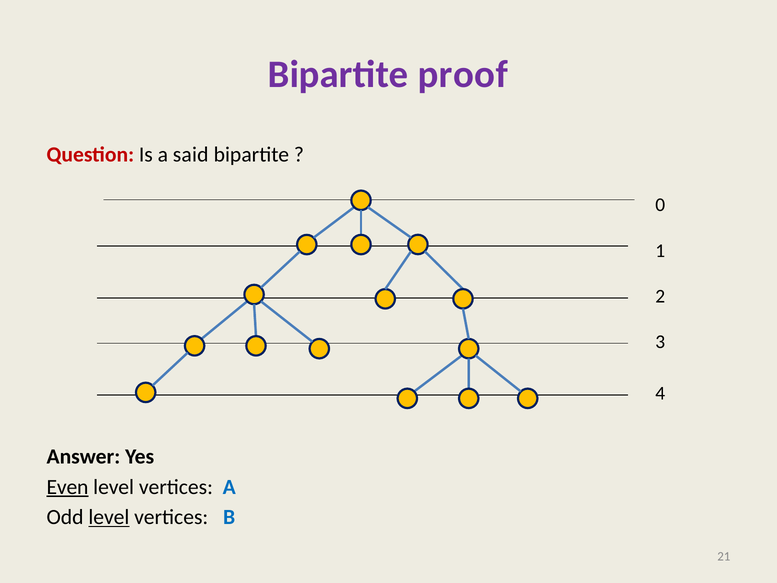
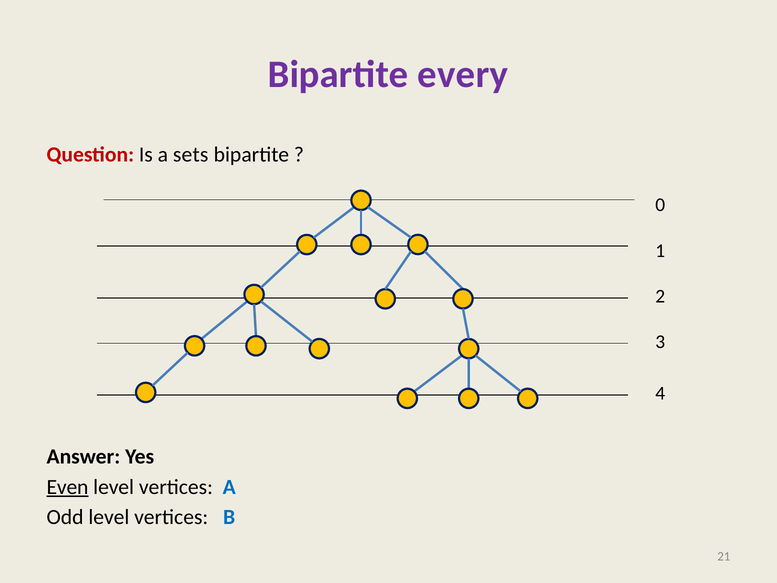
proof: proof -> every (463, 75)
said: said -> sets (191, 154)
level underline: present -> none (109, 517)
